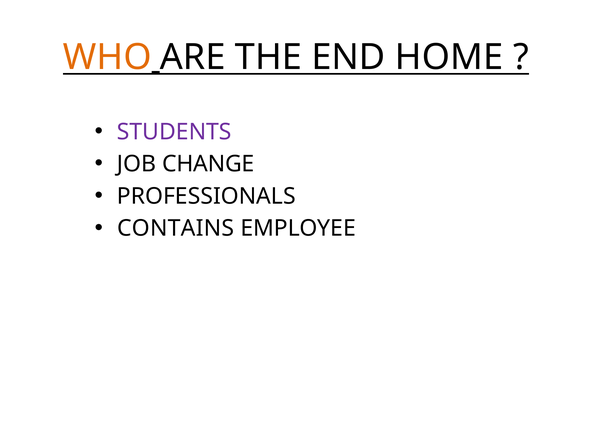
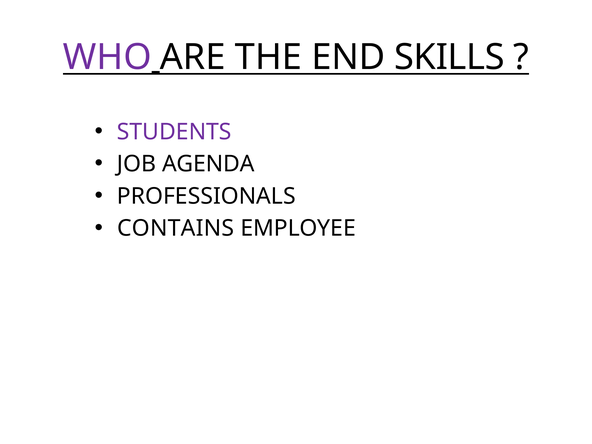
WHO colour: orange -> purple (107, 57)
HOME: HOME -> SKILLS (449, 57)
CHANGE: CHANGE -> AGENDA (208, 164)
